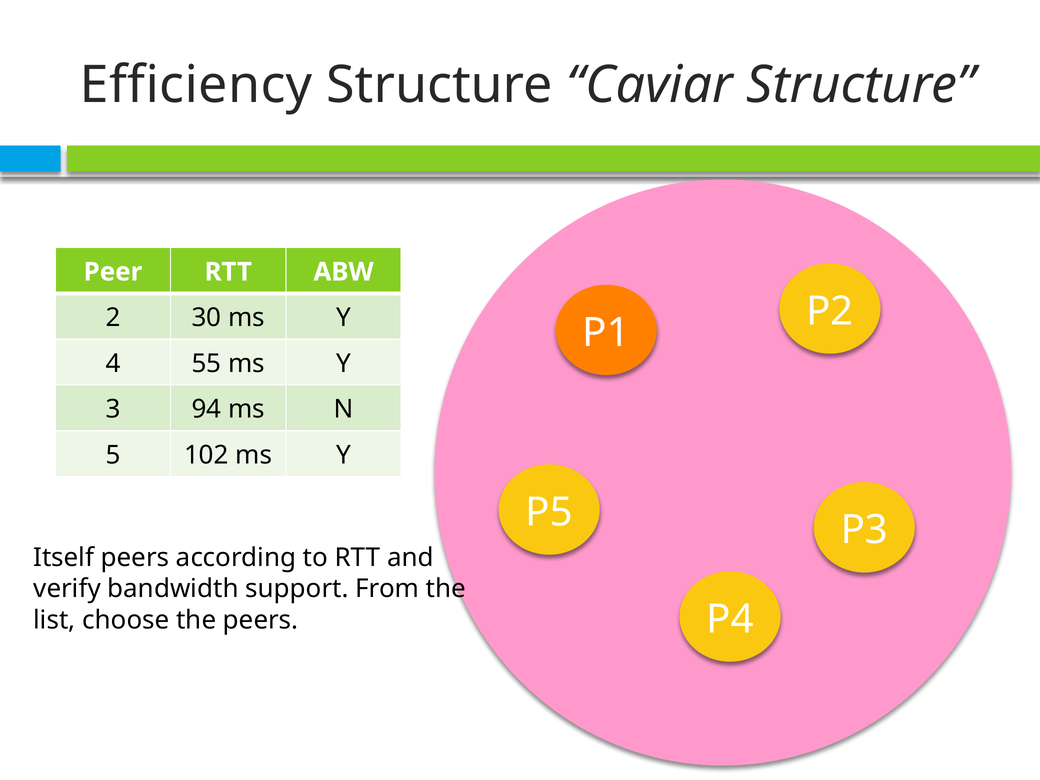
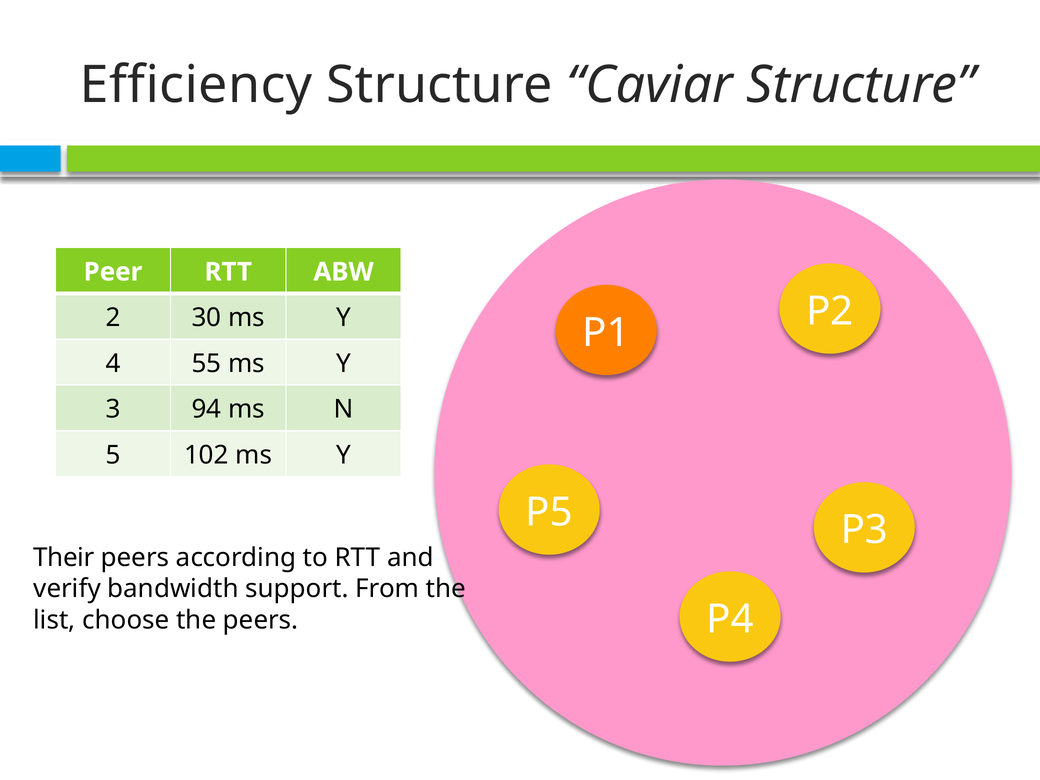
Itself: Itself -> Their (64, 558)
